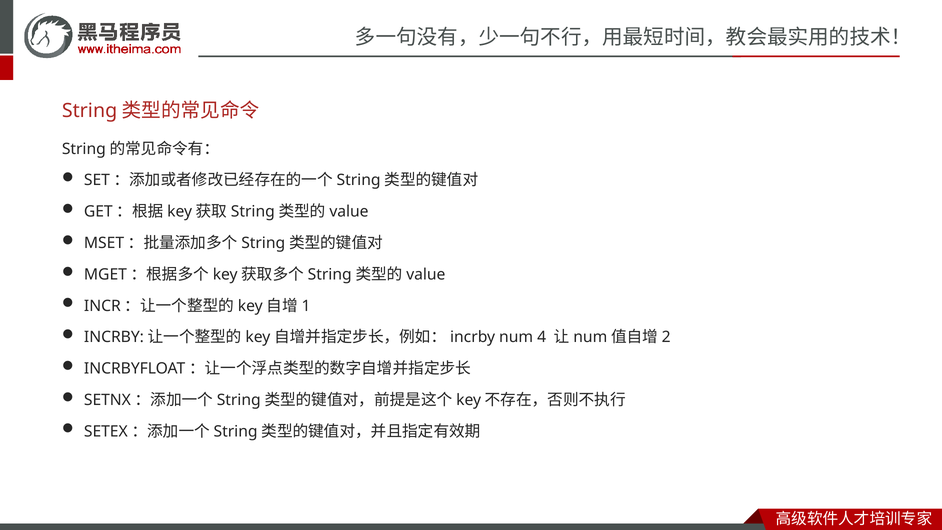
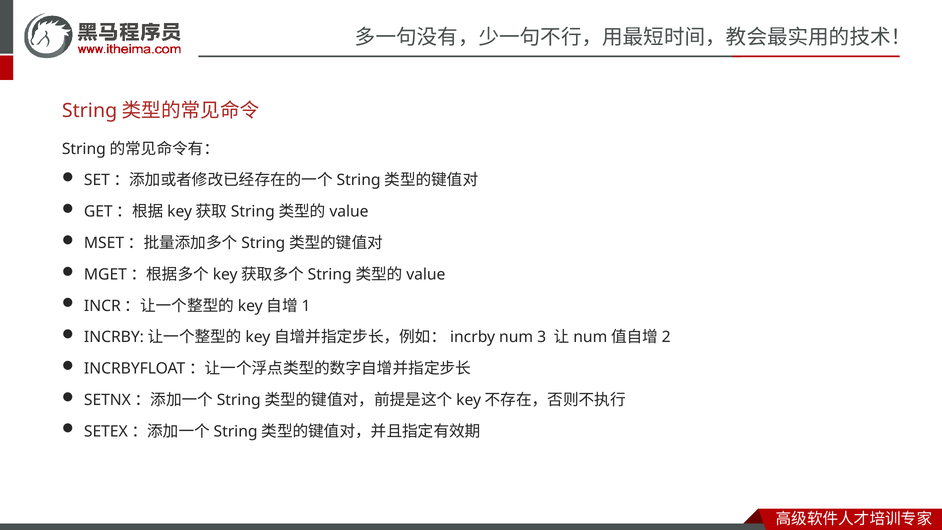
4: 4 -> 3 (542, 337)
